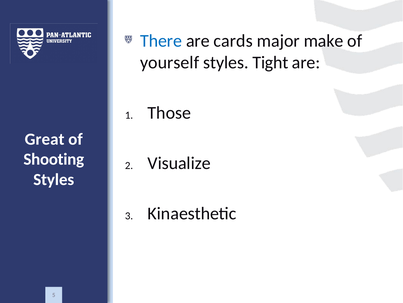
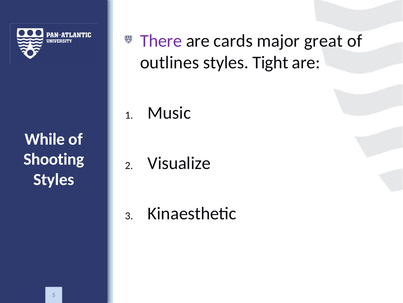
There colour: blue -> purple (161, 41)
make: make -> great (323, 41)
yourself: yourself -> outlines (170, 62)
Those: Those -> Music (169, 113)
Great: Great -> While (45, 139)
